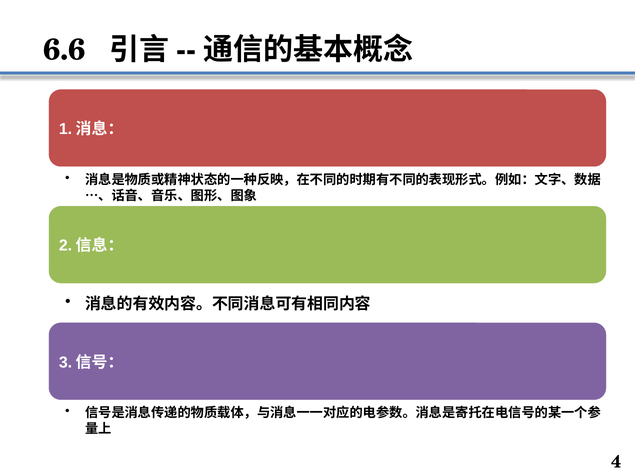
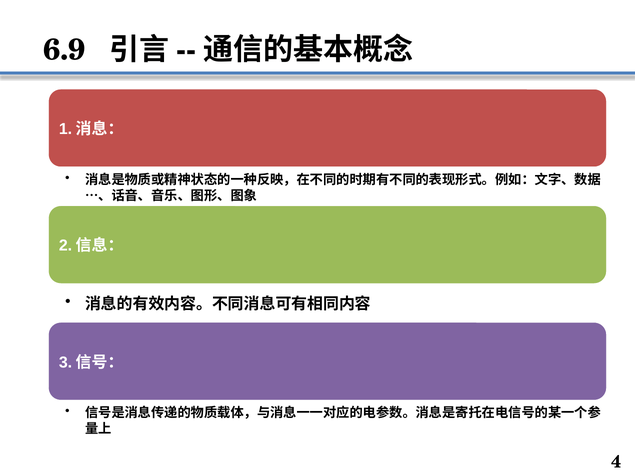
6.6: 6.6 -> 6.9 (64, 50)
